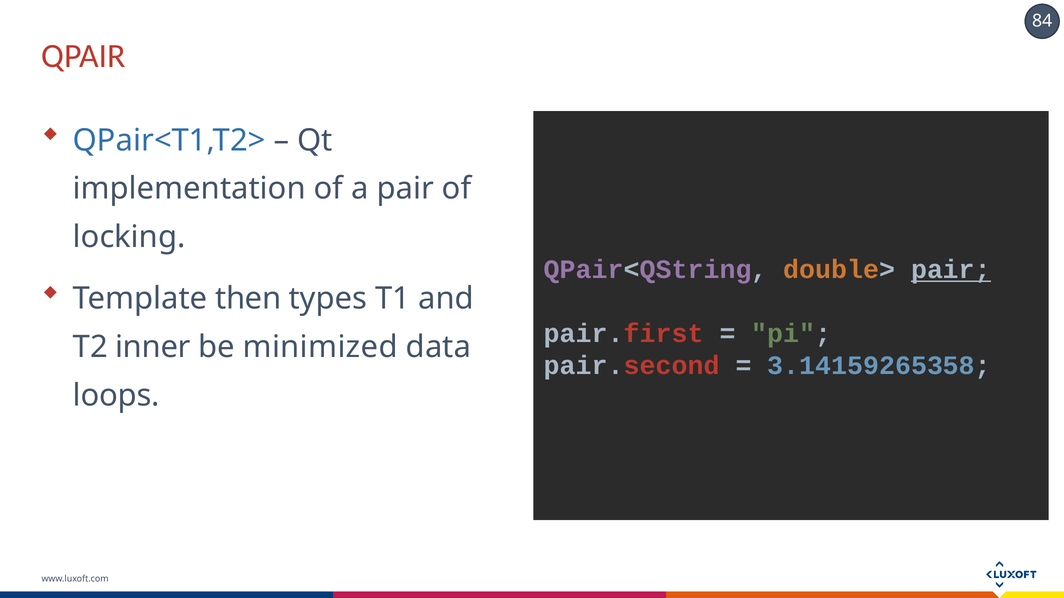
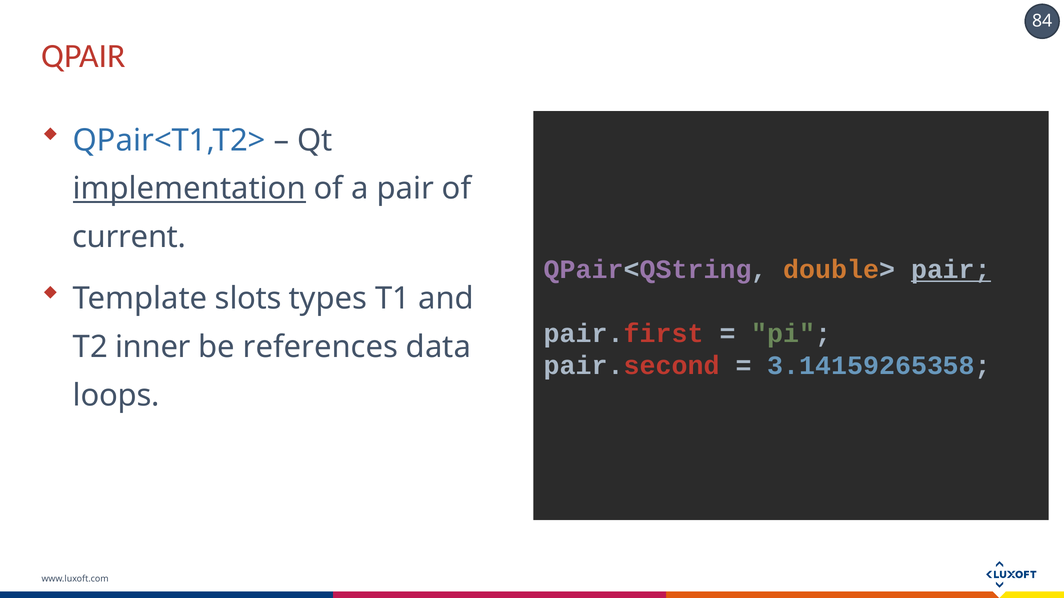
implementation underline: none -> present (189, 189)
locking: locking -> current (129, 237)
then: then -> slots (248, 299)
minimized: minimized -> references (320, 347)
